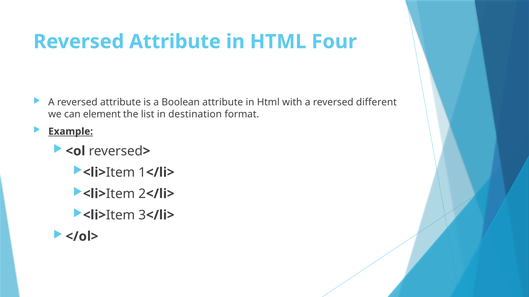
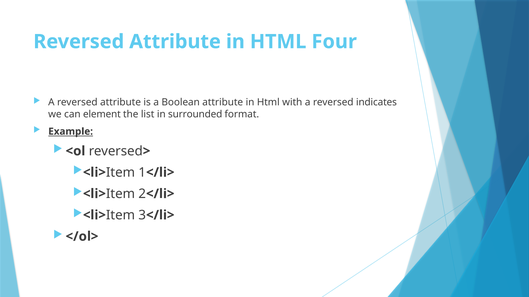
different: different -> indicates (376, 102)
destination: destination -> surrounded (195, 114)
